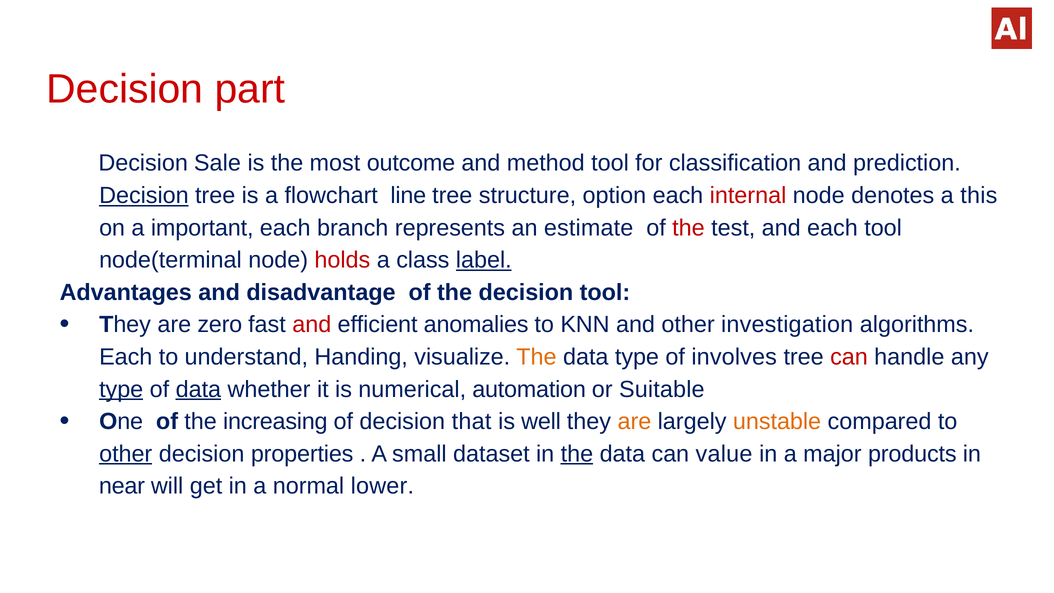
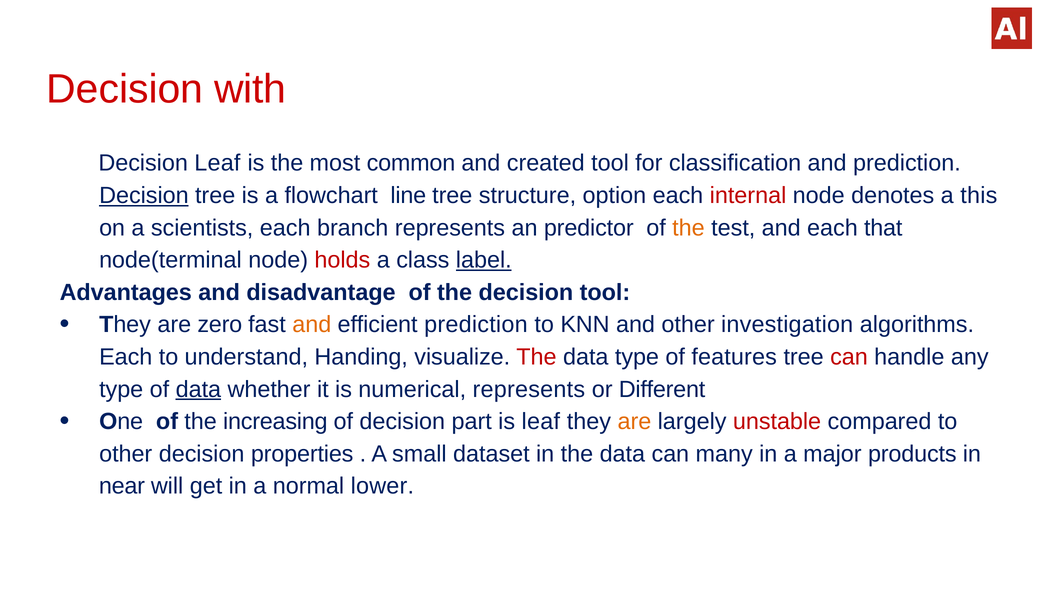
part: part -> with (250, 89)
Decision Sale: Sale -> Leaf (217, 163)
outcome: outcome -> common (411, 163)
method: method -> created (546, 163)
important: important -> scientists (202, 228)
estimate: estimate -> predictor (589, 228)
the colour: red -> orange (688, 228)
each tool: tool -> that (883, 228)
and colour: red -> orange (312, 325)
efficient anomalies: anomalies -> prediction (476, 325)
The colour: orange -> red (536, 357)
involves: involves -> features (734, 357)
type underline: present -> none (121, 389)
numerical automation: automation -> represents (529, 389)
Suitable: Suitable -> Different (662, 389)
that: that -> part (472, 422)
is well: well -> leaf (541, 422)
unstable colour: orange -> red (777, 422)
other underline: present -> none (126, 454)
the underline: present -> none (577, 454)
value: value -> many (724, 454)
